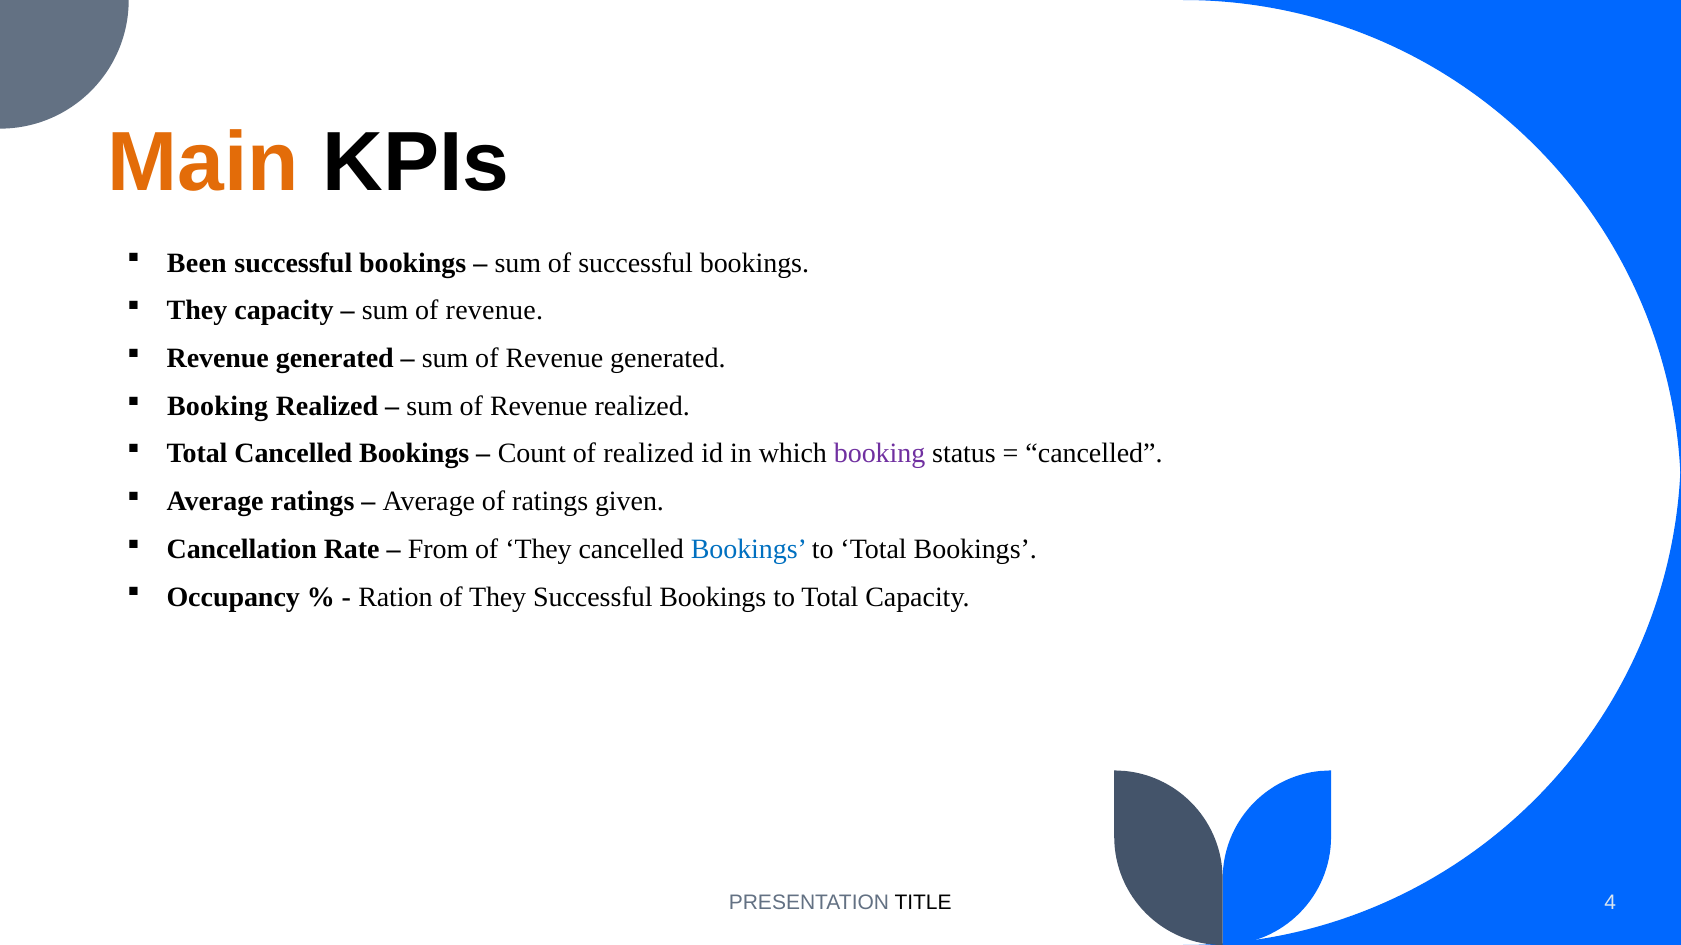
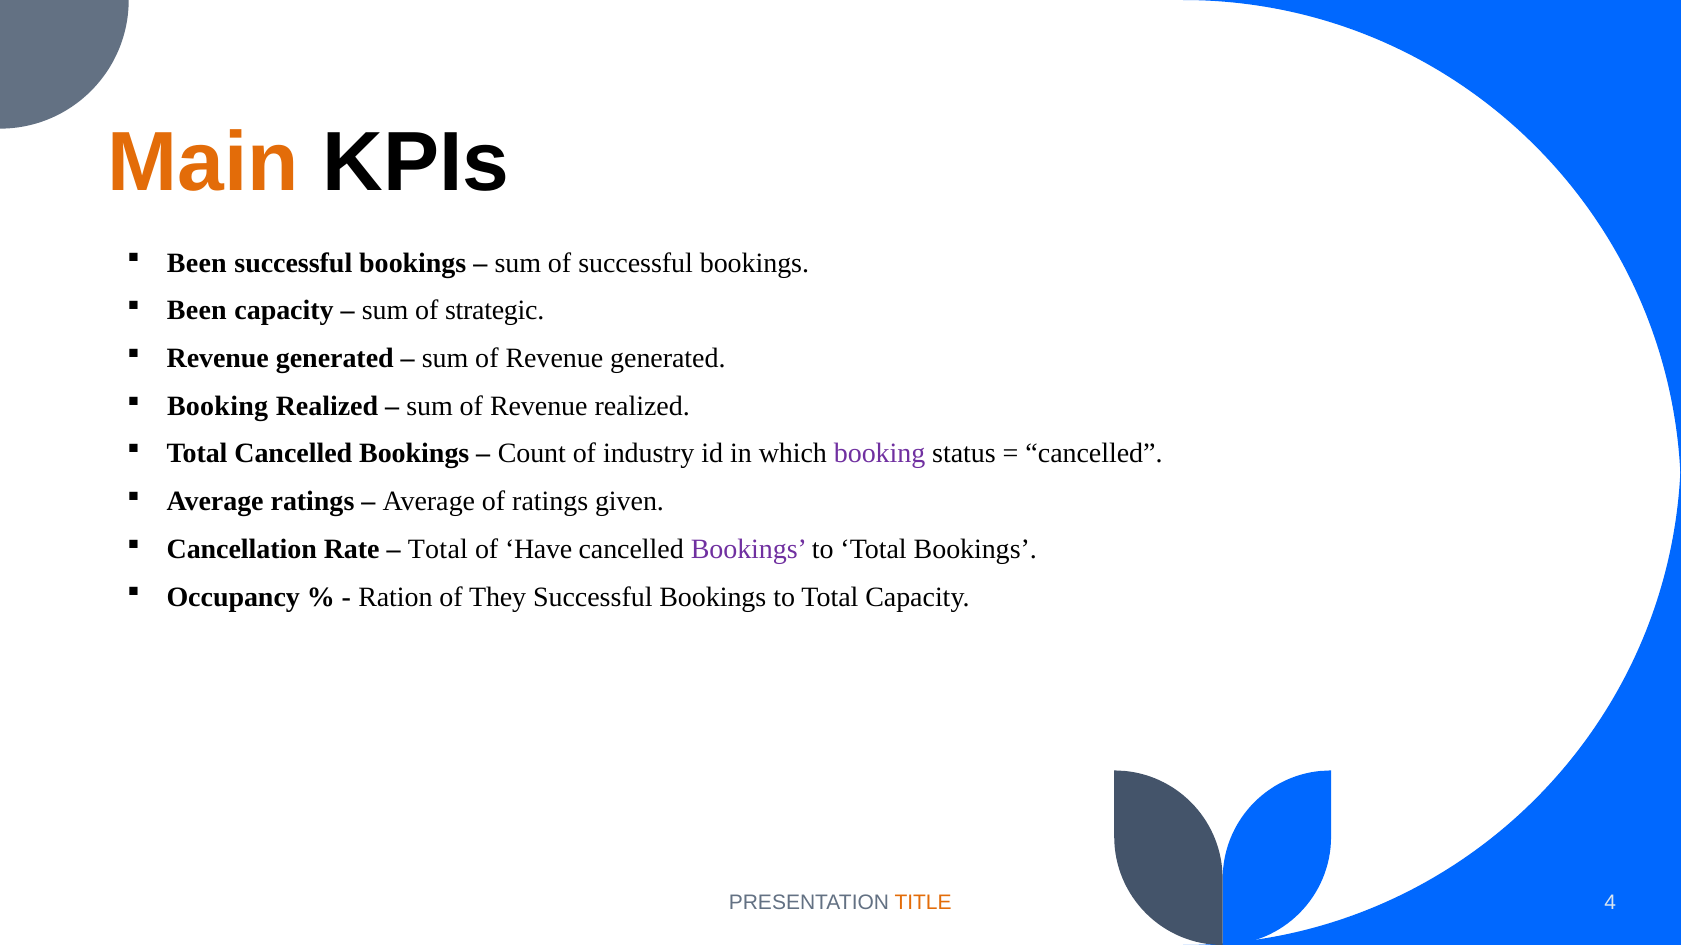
They: They -> Been (197, 311)
revenue: revenue -> strategic (495, 311)
of realized: realized -> industry (649, 454)
From: From -> Total (438, 550)
They: They -> Have (539, 550)
Bookings colour: blue -> purple (749, 550)
TITLE colour: black -> orange (923, 903)
